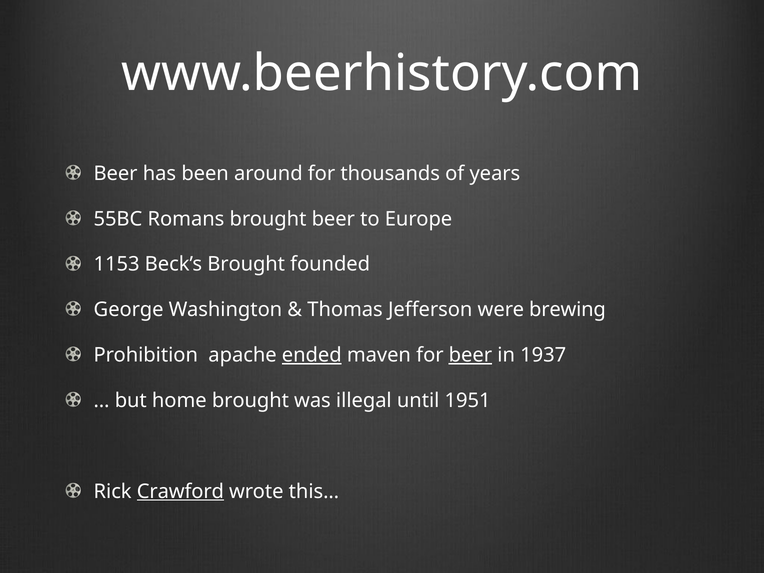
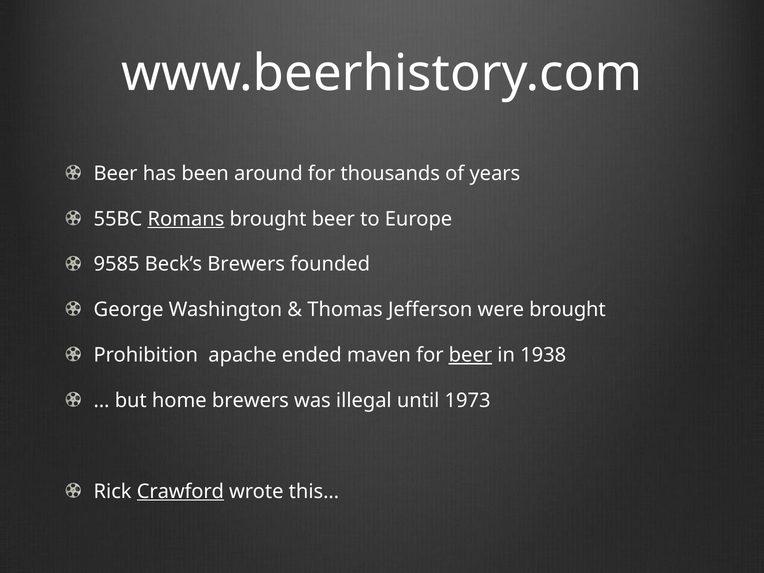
Romans underline: none -> present (186, 219)
1153: 1153 -> 9585 (117, 264)
Beck’s Brought: Brought -> Brewers (246, 264)
were brewing: brewing -> brought (567, 310)
ended underline: present -> none (312, 355)
1937: 1937 -> 1938 (543, 355)
home brought: brought -> brewers (250, 401)
1951: 1951 -> 1973 (468, 401)
